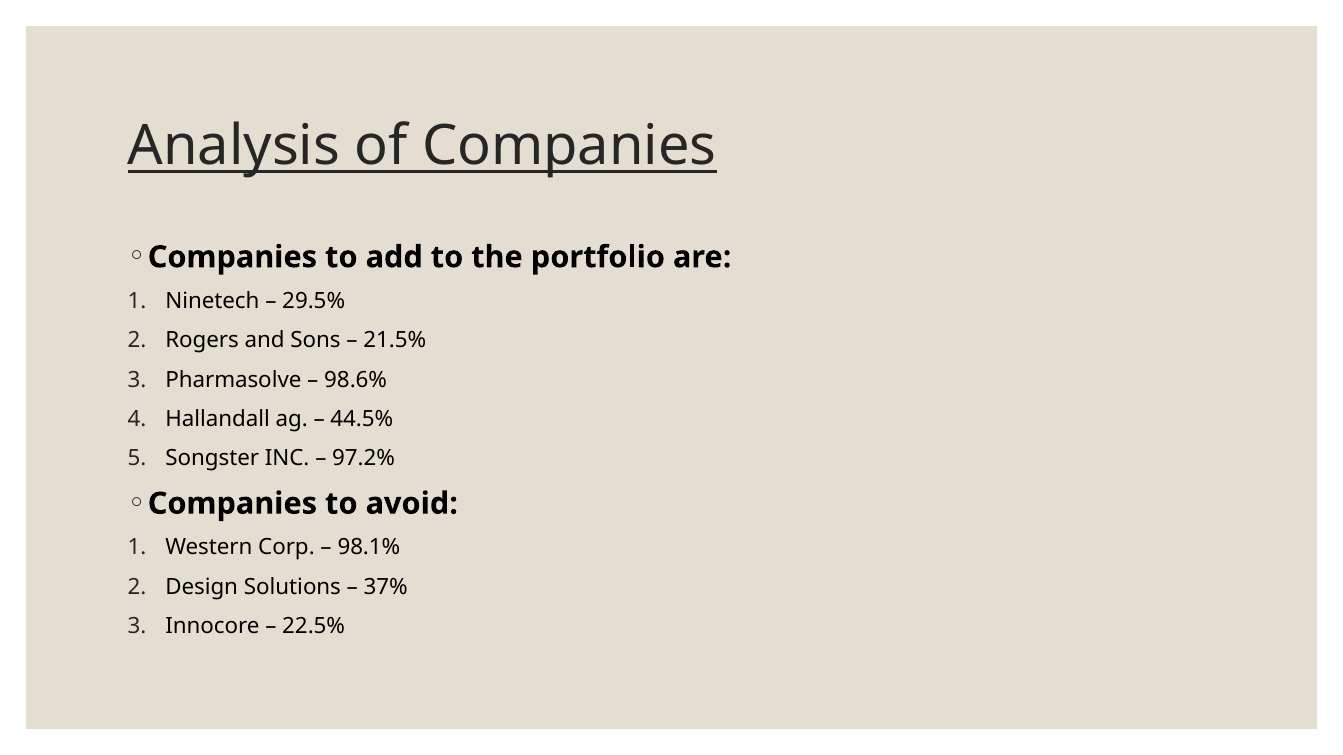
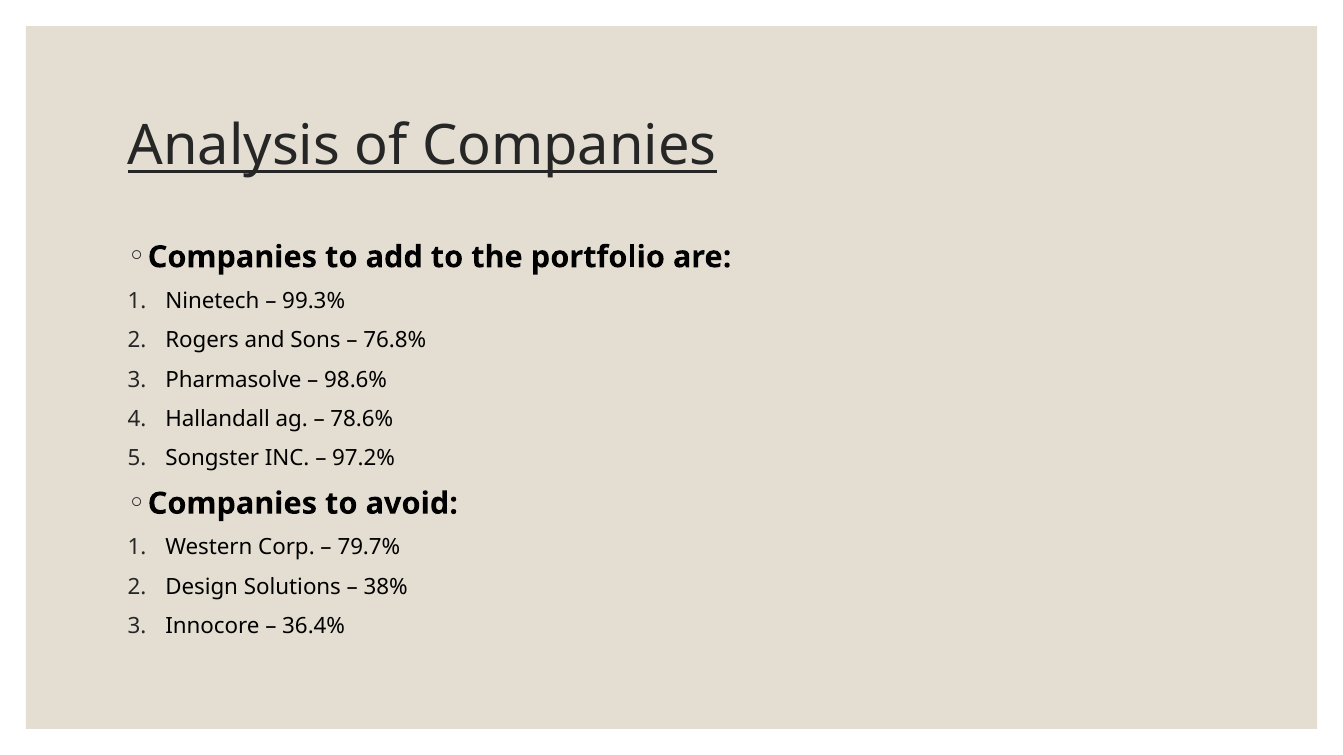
29.5%: 29.5% -> 99.3% (314, 301)
21.5%: 21.5% -> 76.8% (395, 341)
44.5%: 44.5% -> 78.6% (362, 419)
98.1%: 98.1% -> 79.7% (369, 548)
37%: 37% -> 38% (386, 587)
22.5%: 22.5% -> 36.4% (314, 627)
